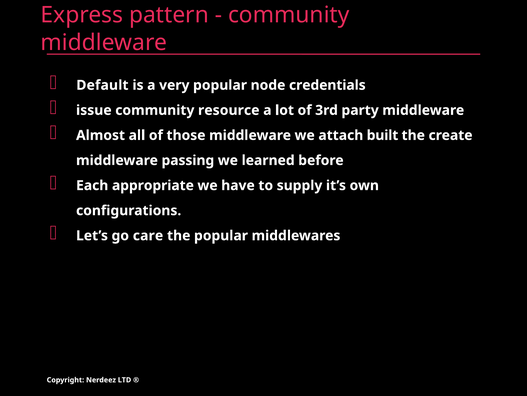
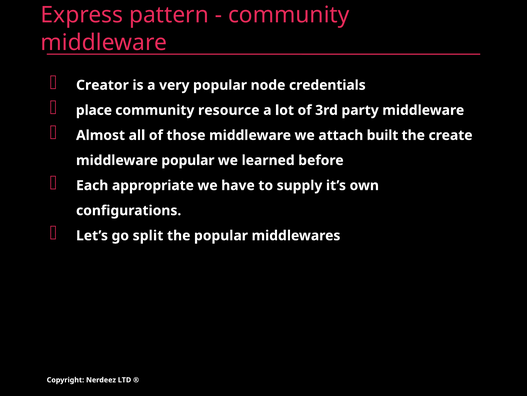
Default: Default -> Creator (102, 85)
issue: issue -> place (94, 110)
middleware passing: passing -> popular (188, 160)
care: care -> split (148, 235)
